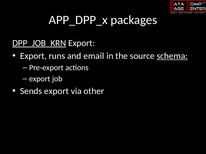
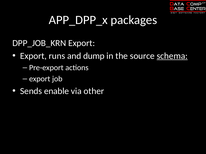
DPP_JOB_KRN underline: present -> none (39, 43)
email: email -> dump (94, 56)
Sends export: export -> enable (57, 91)
